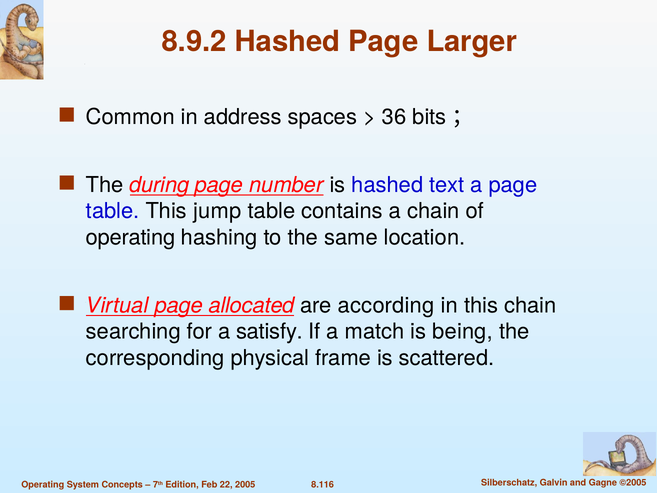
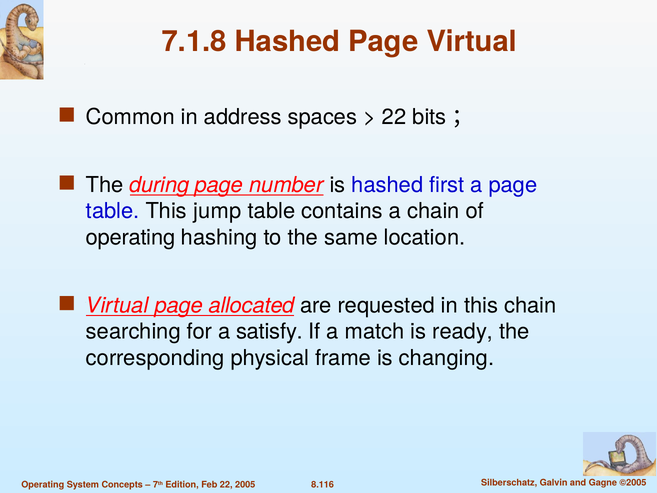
8.9.2: 8.9.2 -> 7.1.8 (194, 41)
Page Larger: Larger -> Virtual (472, 41)
36: 36 -> 22 (394, 117)
text: text -> first (447, 185)
according: according -> requested (386, 305)
being: being -> ready (463, 332)
scattered: scattered -> changing (447, 358)
